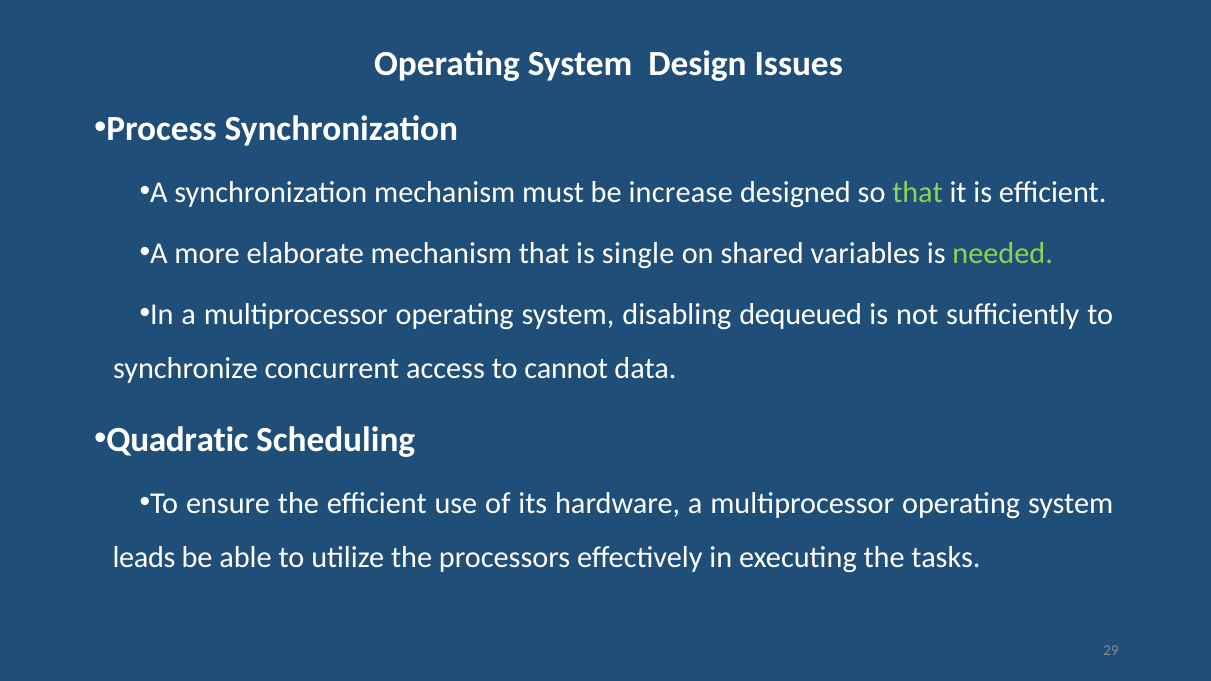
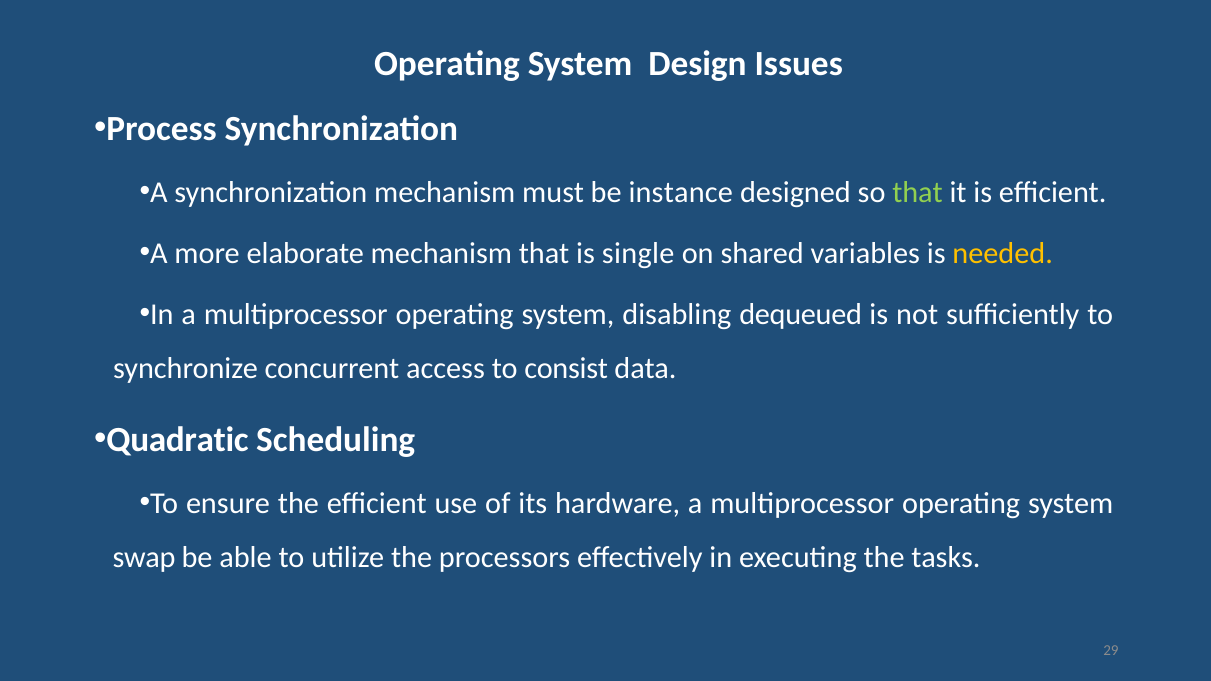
increase: increase -> instance (681, 193)
needed colour: light green -> yellow (1003, 253)
cannot: cannot -> consist (566, 369)
leads: leads -> swap (144, 558)
